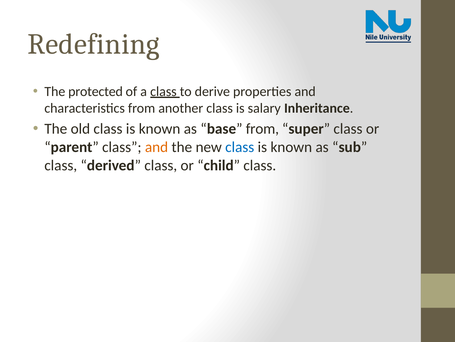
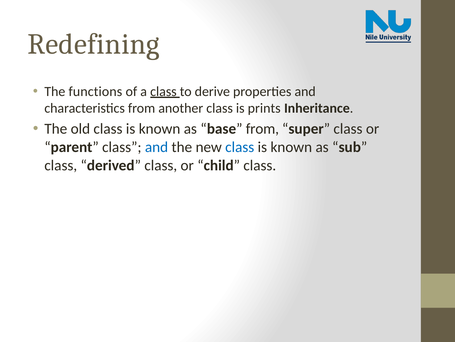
protected: protected -> functions (95, 91)
salary: salary -> prints (264, 108)
and colour: orange -> blue (157, 147)
